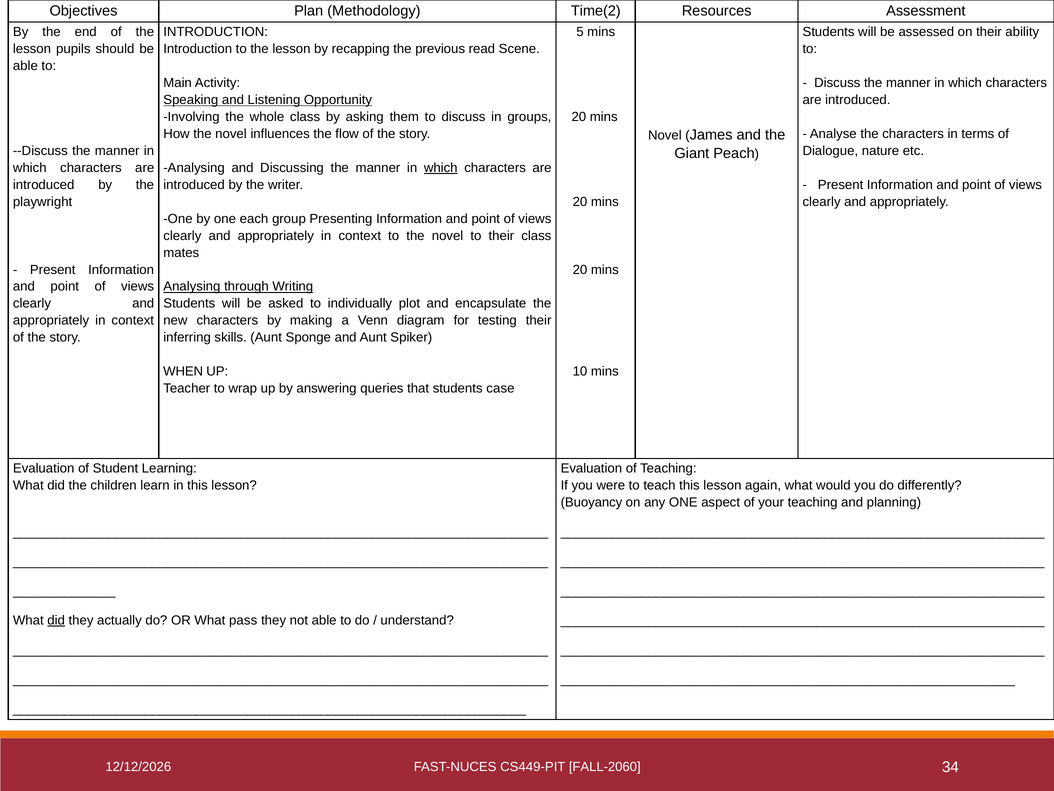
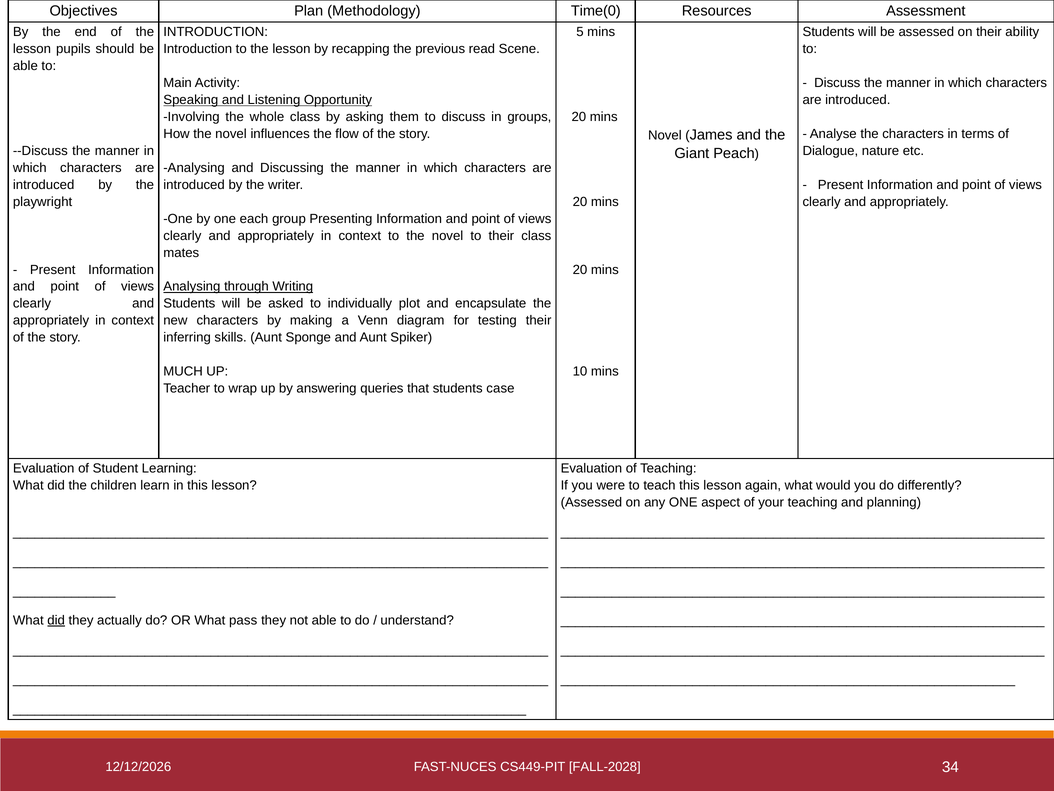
Time(2: Time(2 -> Time(0 (596, 11)
which underline: present -> none (441, 168)
WHEN: WHEN -> MUCH (183, 371)
Buoyancy: Buoyancy -> Assessed (591, 502)
FALL-2060: FALL-2060 -> FALL-2028 (605, 767)
